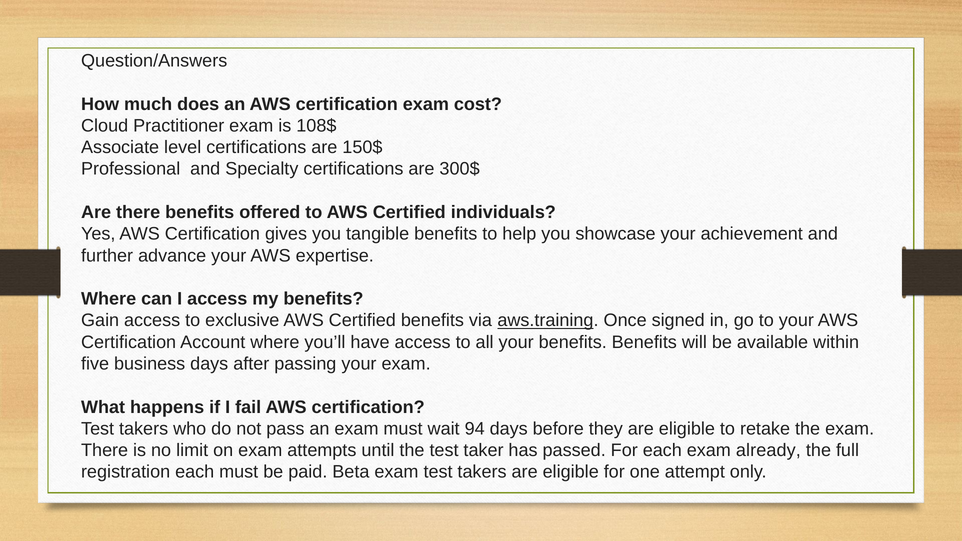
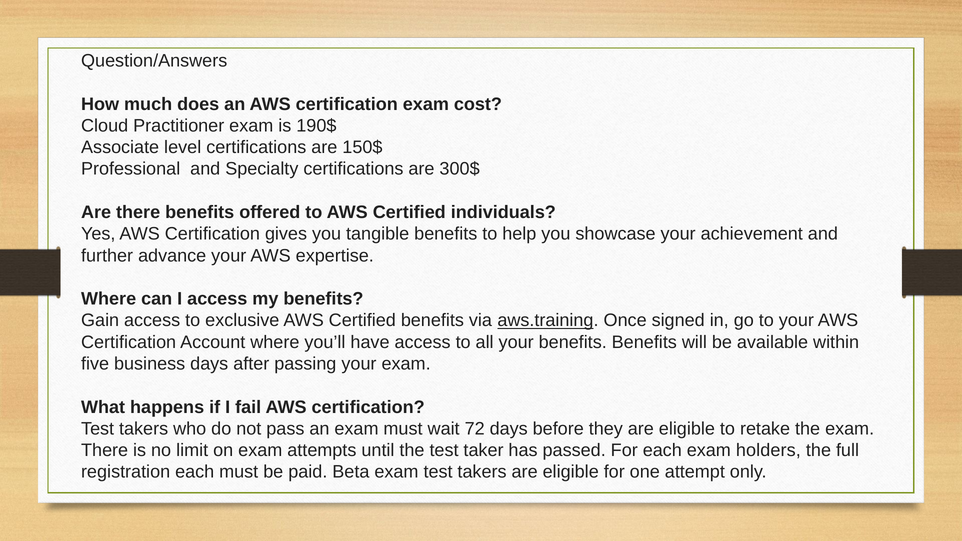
108$: 108$ -> 190$ (316, 126)
94: 94 -> 72 (475, 429)
already: already -> holders (768, 450)
